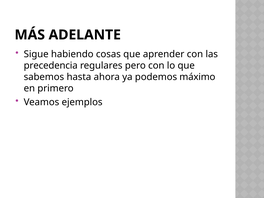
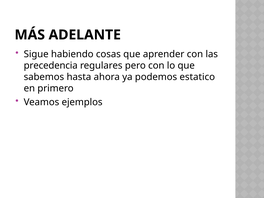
máximo: máximo -> estatico (197, 77)
